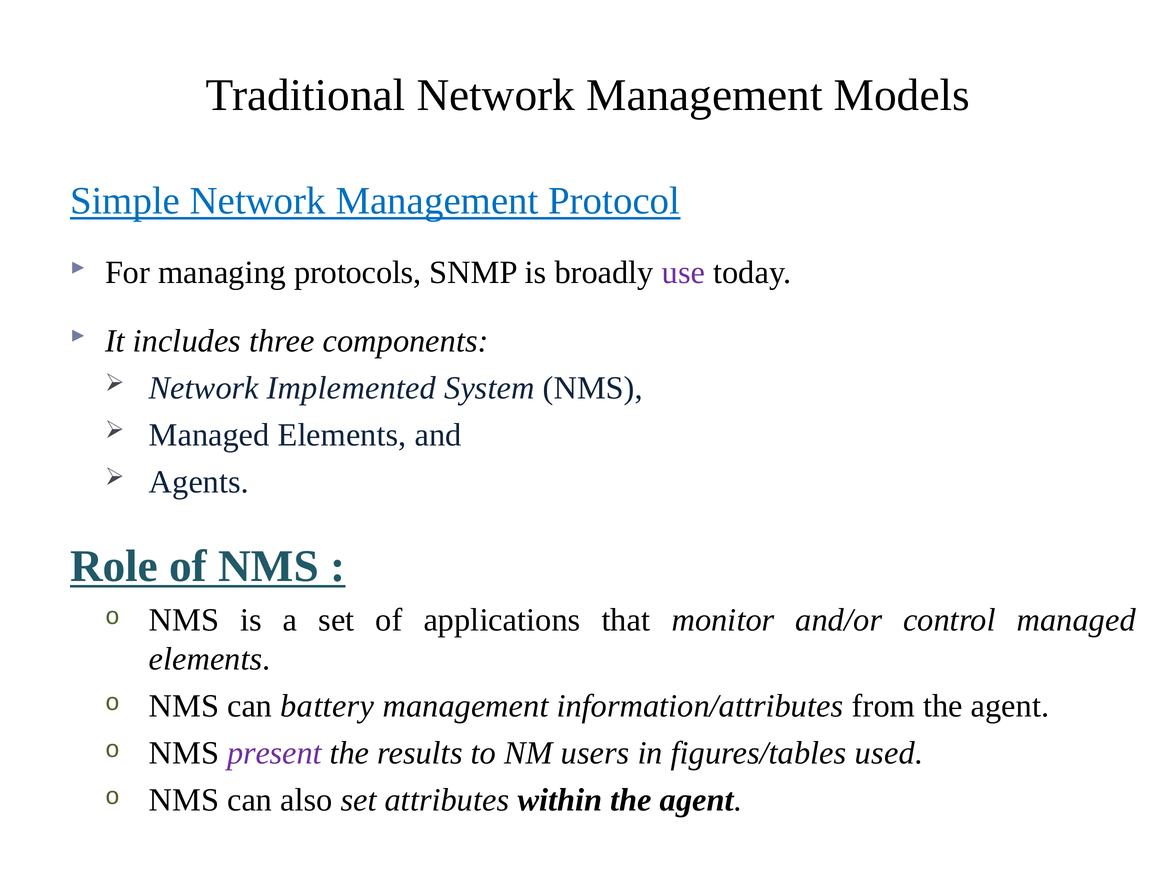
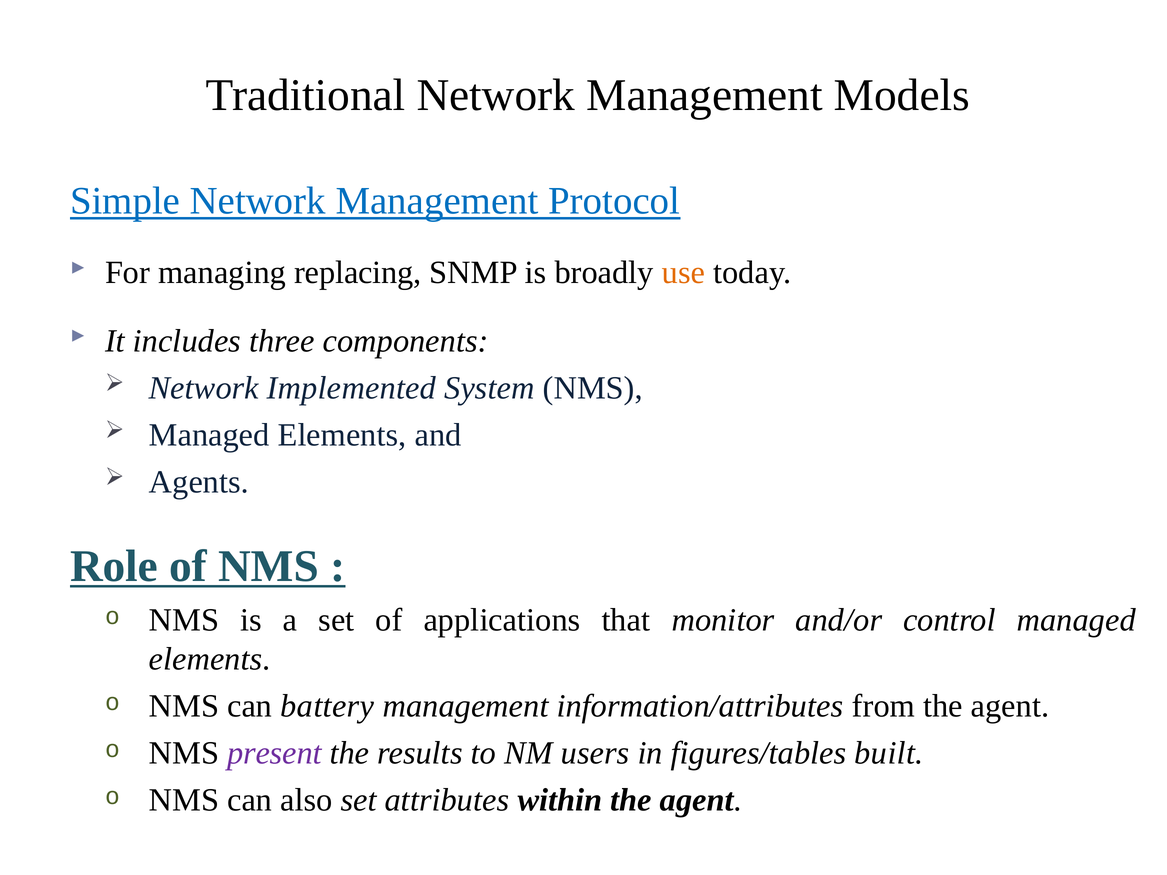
protocols: protocols -> replacing (358, 273)
use colour: purple -> orange (683, 273)
used: used -> built (889, 753)
